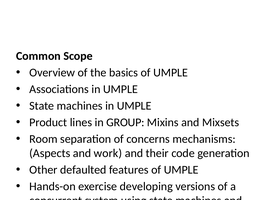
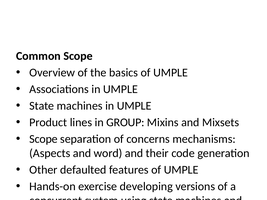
Room: Room -> Scope (43, 139)
work: work -> word (108, 153)
